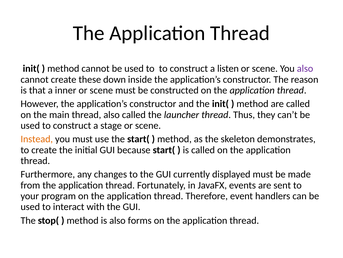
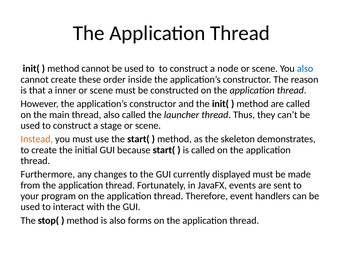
listen: listen -> node (228, 68)
also colour: purple -> blue (305, 68)
down: down -> order (115, 79)
